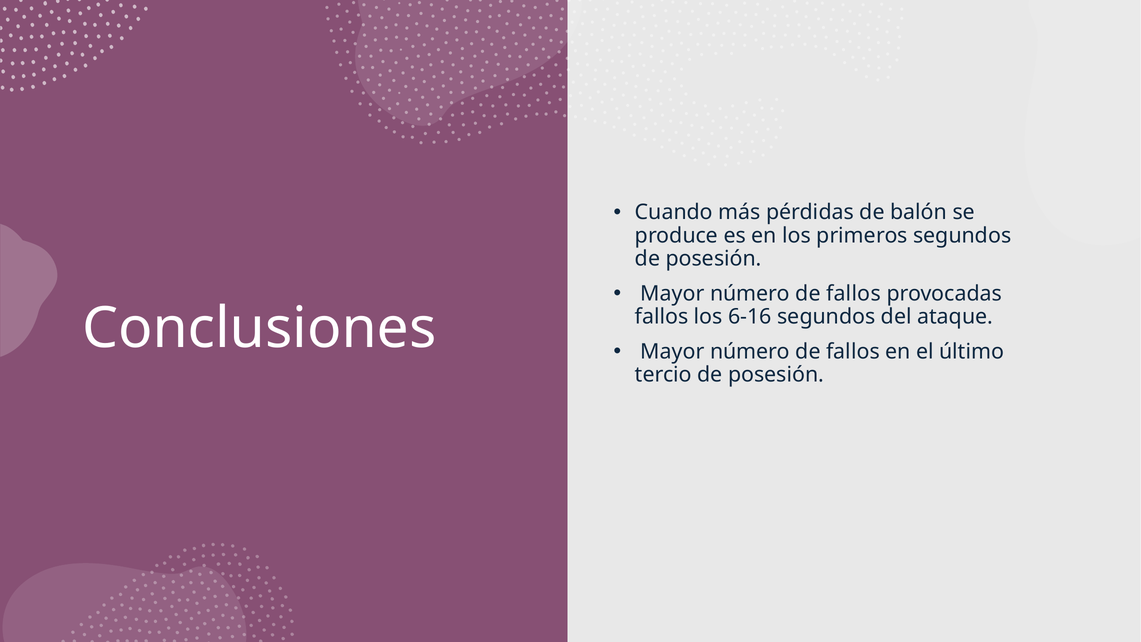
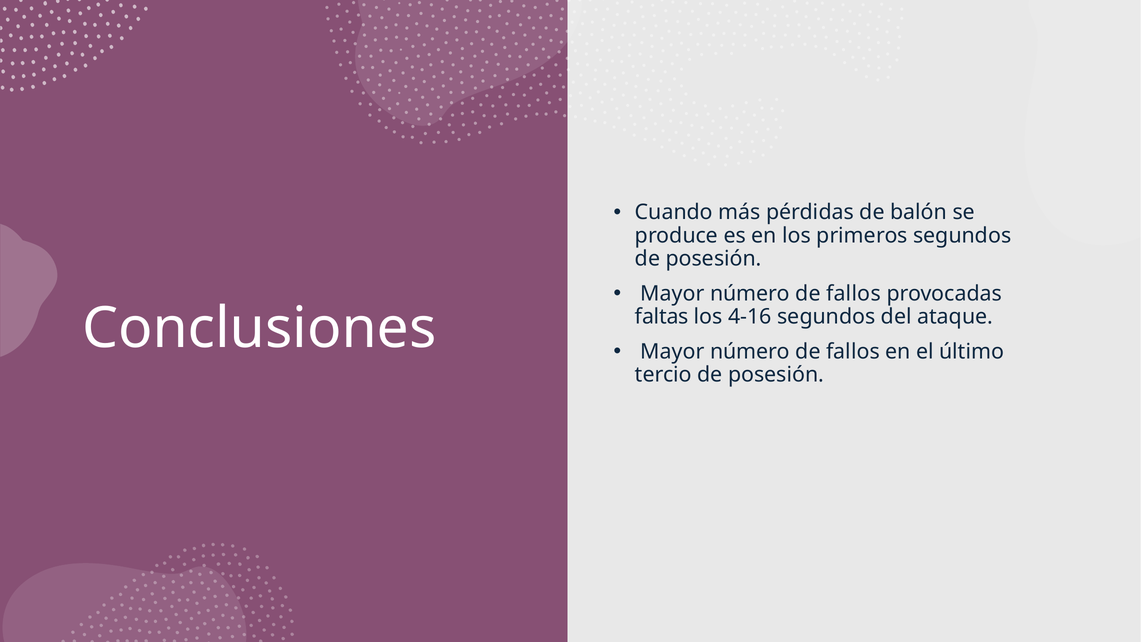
fallos: fallos -> faltas (662, 317)
6-16: 6-16 -> 4-16 (750, 317)
